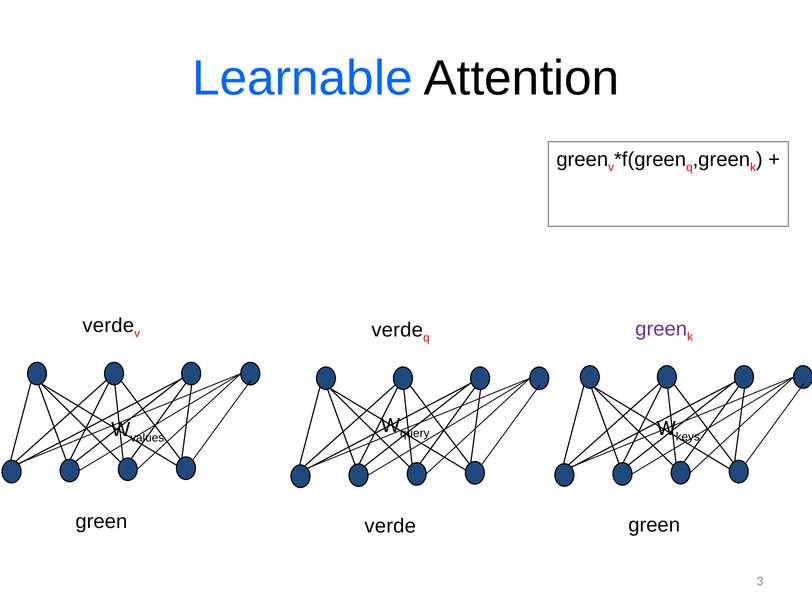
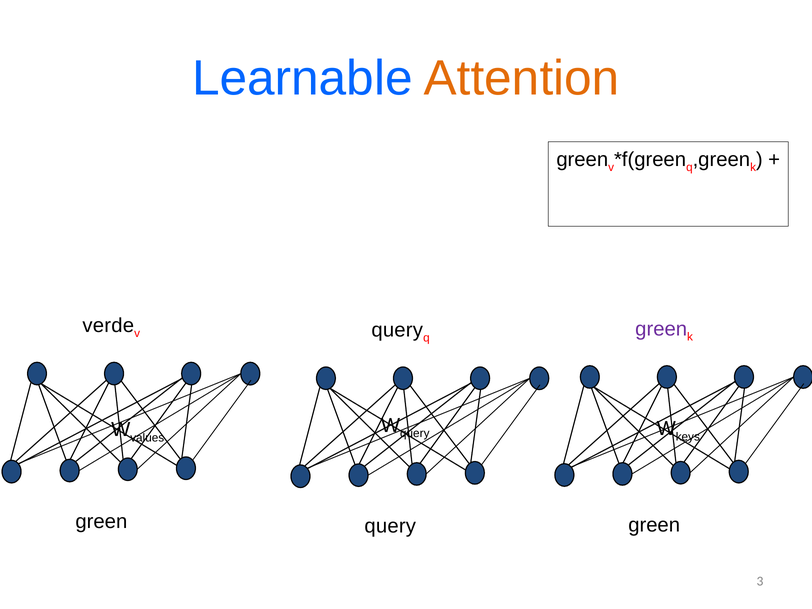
Attention colour: black -> orange (522, 79)
verde: verde -> query (397, 330)
verde: verde -> query (390, 526)
